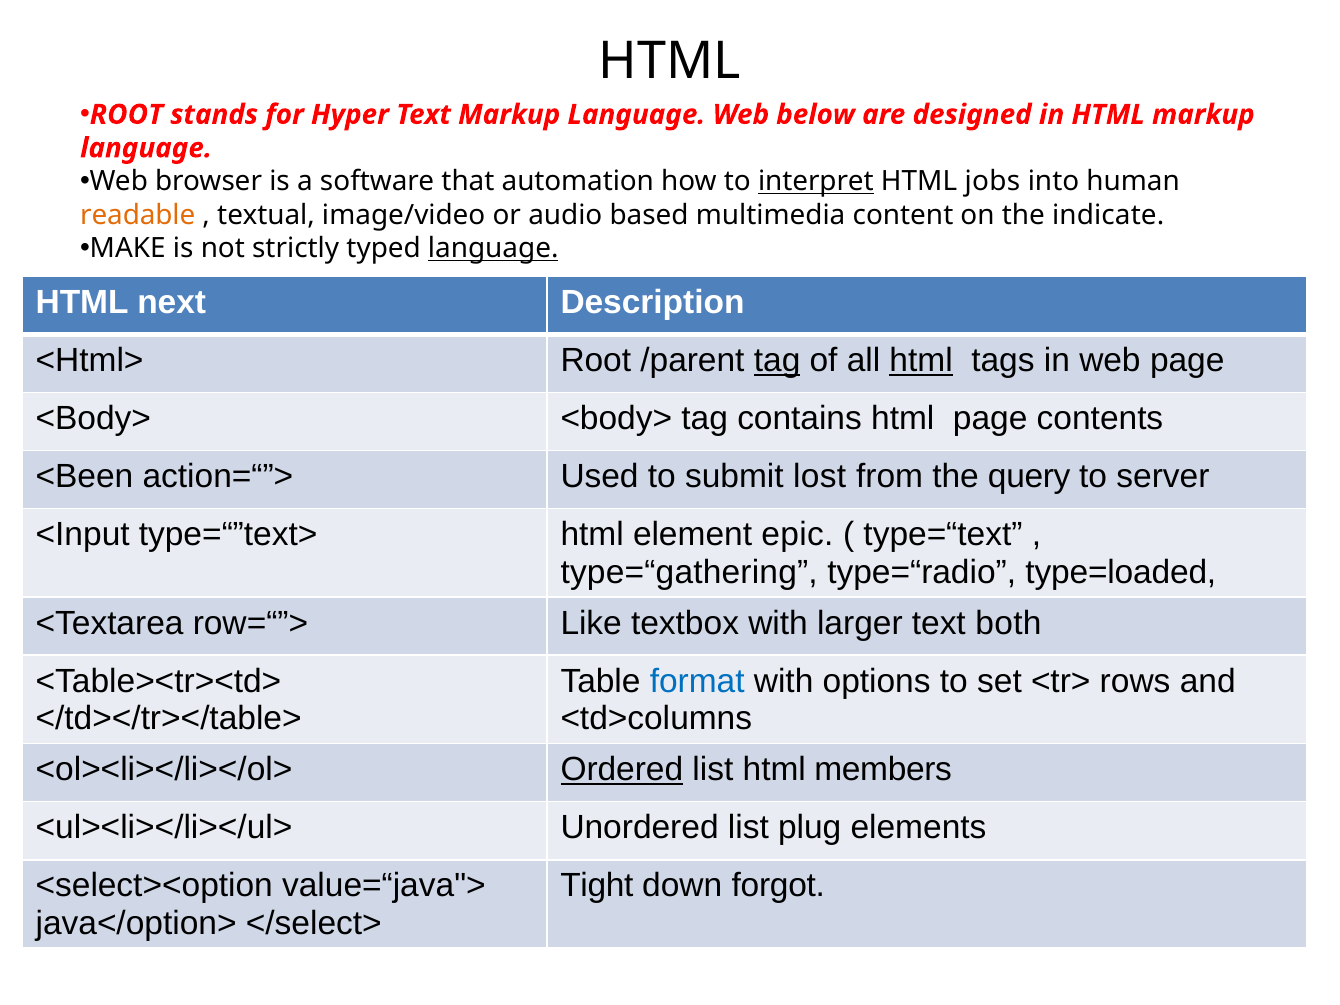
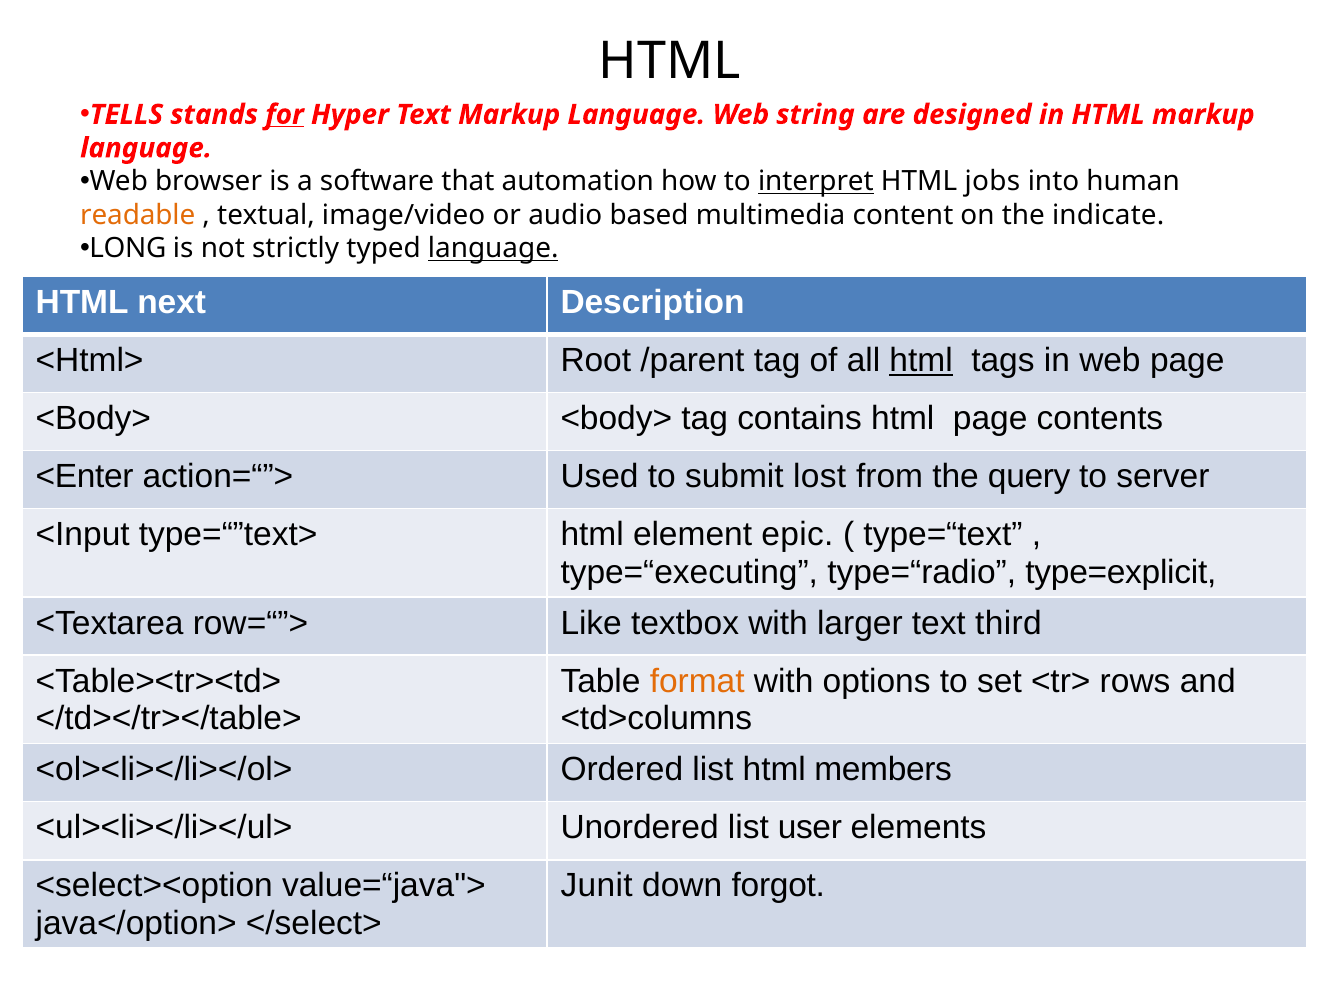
ROOT: ROOT -> TELLS (126, 115)
for underline: none -> present (285, 115)
below: below -> string (816, 115)
MAKE: MAKE -> LONG (128, 249)
tag underline: present -> none (777, 361)
<Been: <Been -> <Enter (85, 477)
type=“gathering: type=“gathering -> type=“executing (689, 572)
type=loaded: type=loaded -> type=explicit (1121, 572)
both: both -> third (1008, 623)
format colour: blue -> orange (697, 681)
Ordered underline: present -> none (622, 770)
plug: plug -> user (810, 828)
Tight: Tight -> Junit (597, 886)
